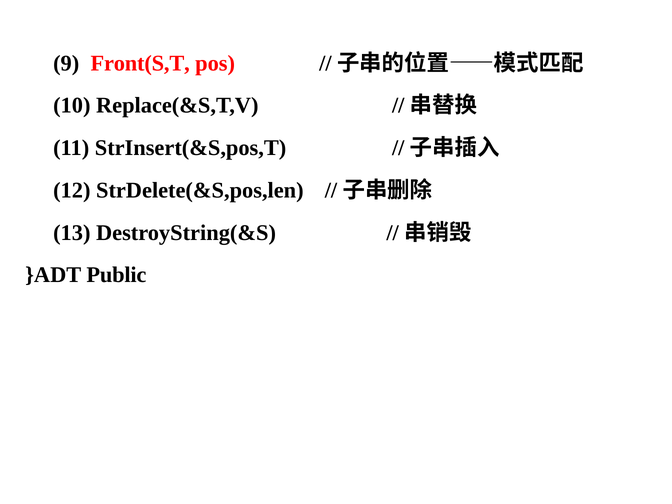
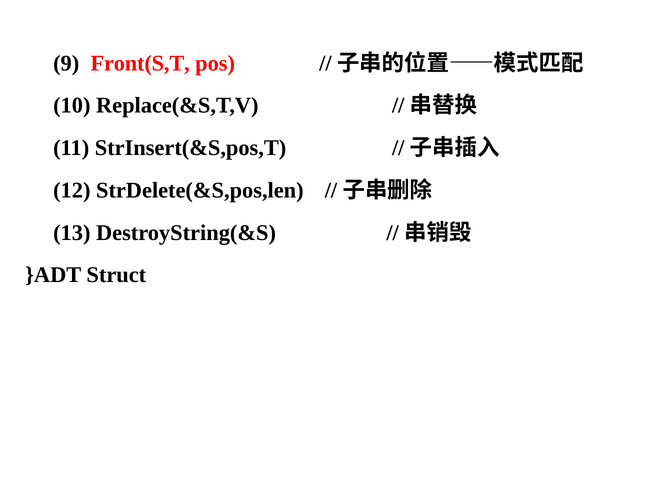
Public: Public -> Struct (116, 275)
